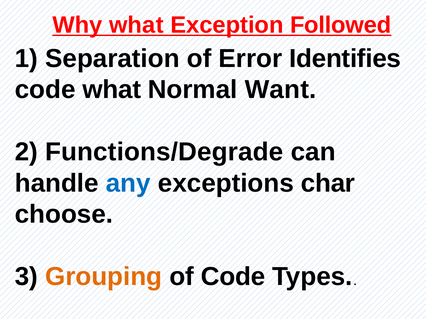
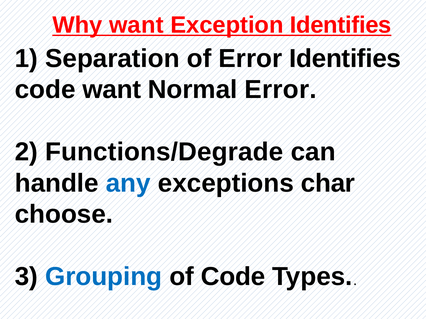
Why what: what -> want (136, 25)
Exception Followed: Followed -> Identifies (341, 25)
code what: what -> want (112, 90)
Normal Want: Want -> Error (281, 90)
Grouping colour: orange -> blue (104, 277)
